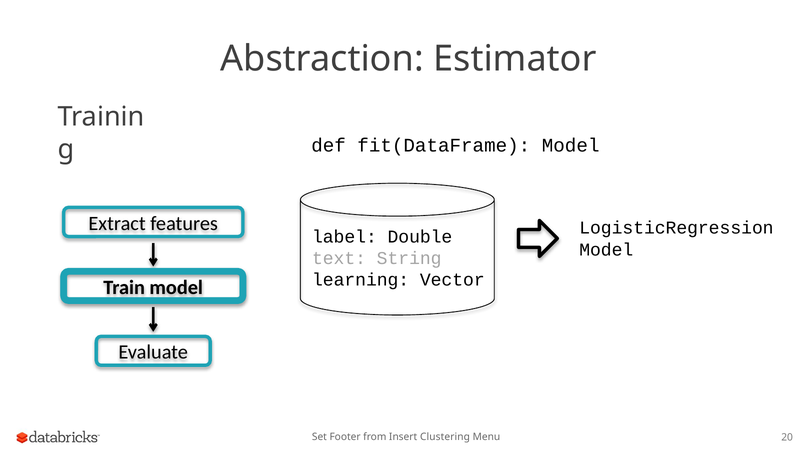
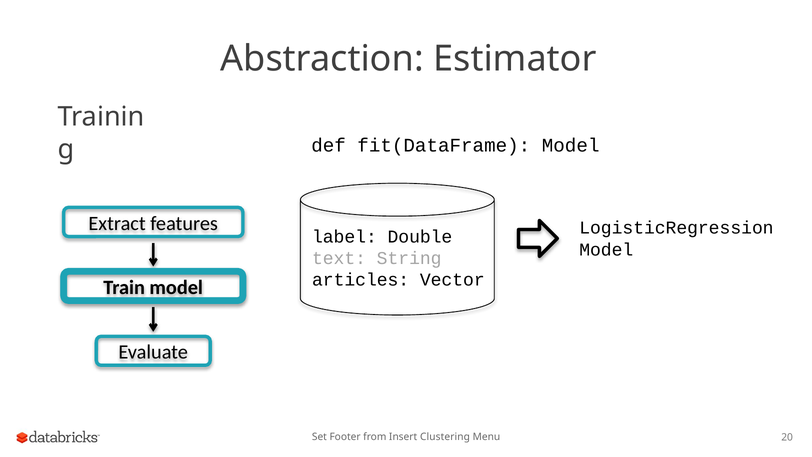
learning: learning -> articles (361, 280)
